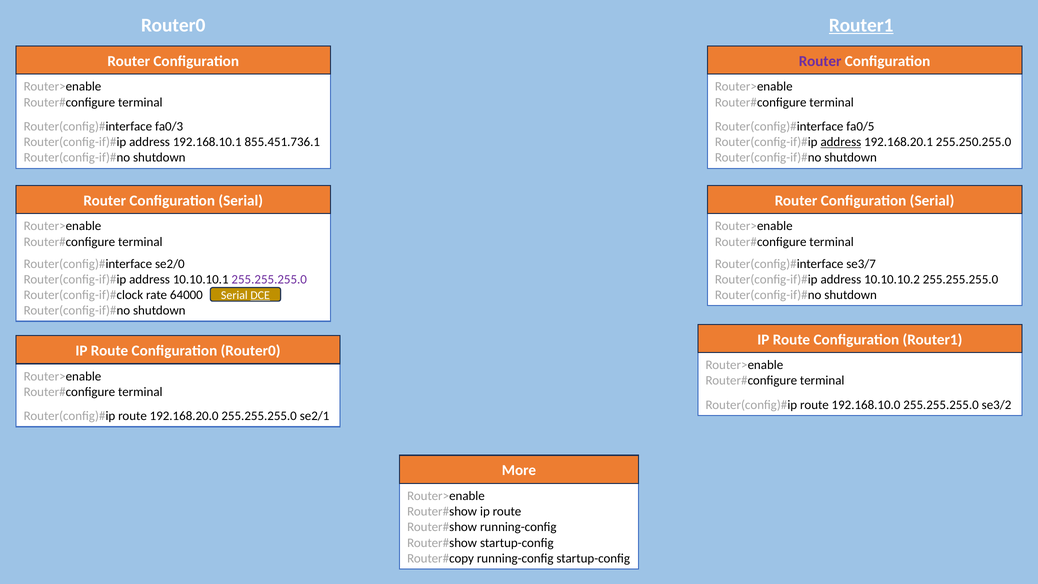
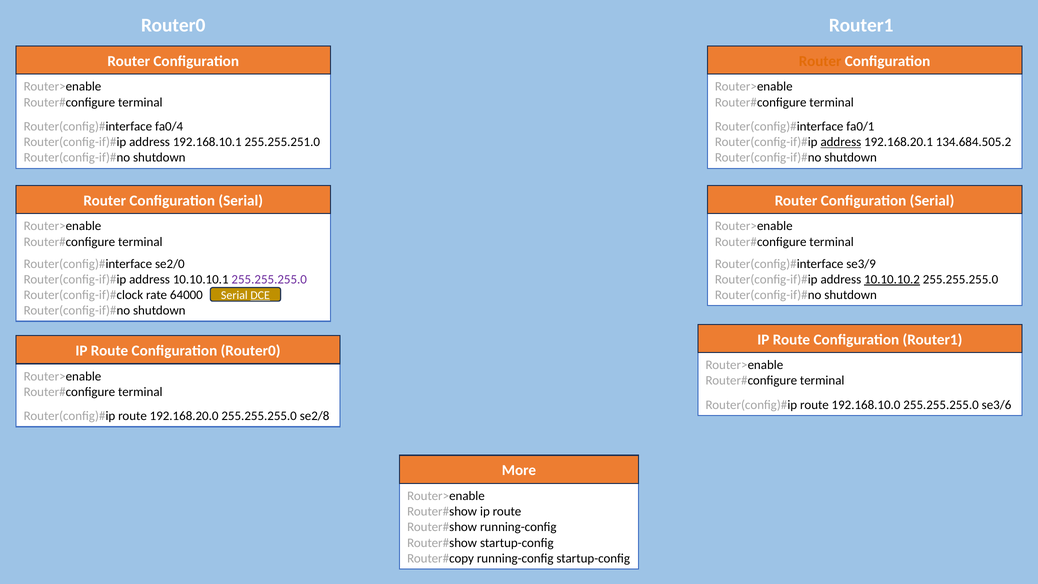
Router1 underline: present -> none (861, 25)
Router colour: purple -> orange (820, 61)
fa0/3: fa0/3 -> fa0/4 (169, 126)
fa0/5: fa0/5 -> fa0/1 (860, 126)
855.451.736.1: 855.451.736.1 -> 255.255.251.0 (282, 142)
255.250.255.0: 255.250.255.0 -> 134.684.505.2 (974, 142)
se3/7: se3/7 -> se3/9 (861, 264)
10.10.10.2 underline: none -> present (892, 279)
se3/2: se3/2 -> se3/6 (997, 405)
se2/1: se2/1 -> se2/8 (315, 416)
